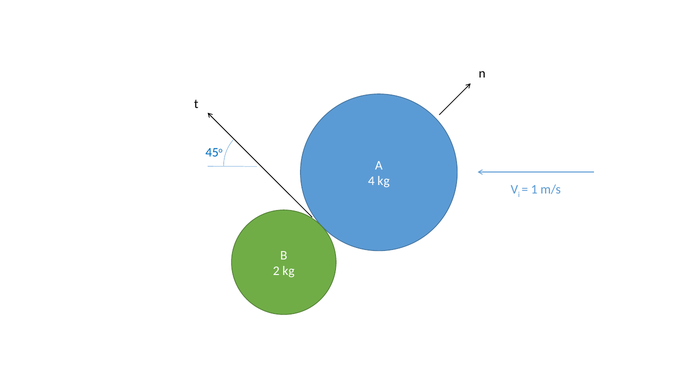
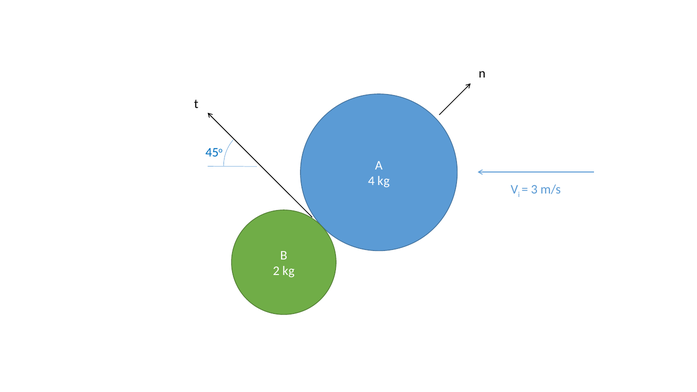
1: 1 -> 3 (534, 190)
